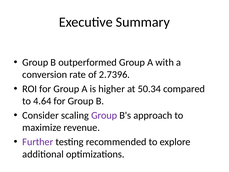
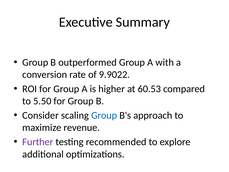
2.7396: 2.7396 -> 9.9022 (114, 75)
50.34: 50.34 -> 60.53 (149, 89)
4.64: 4.64 -> 5.50 (42, 101)
Group colour: purple -> blue (104, 115)
